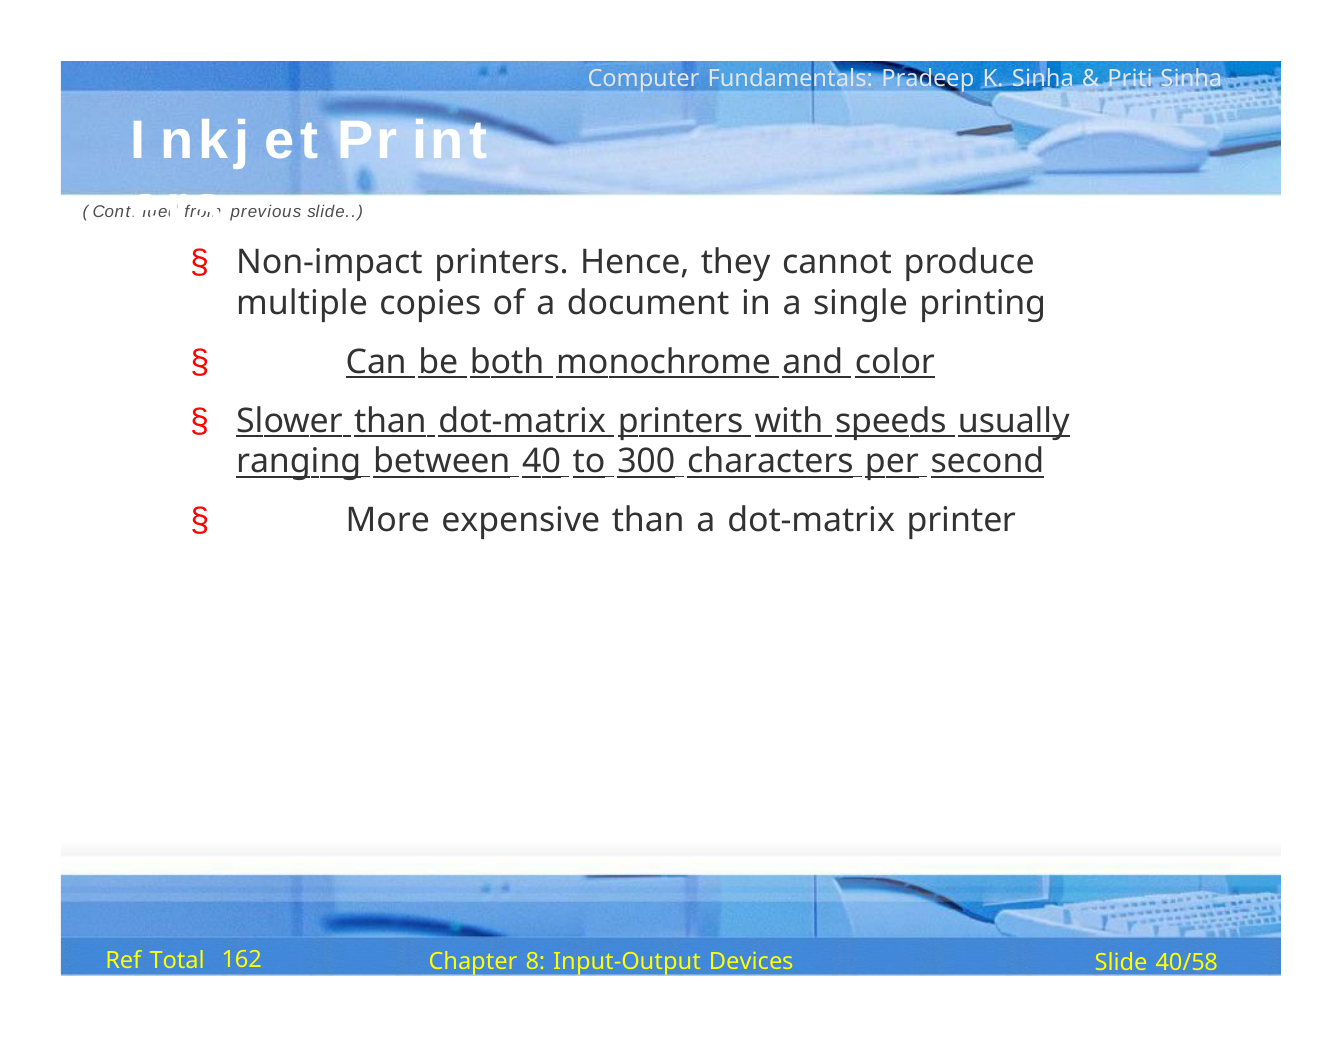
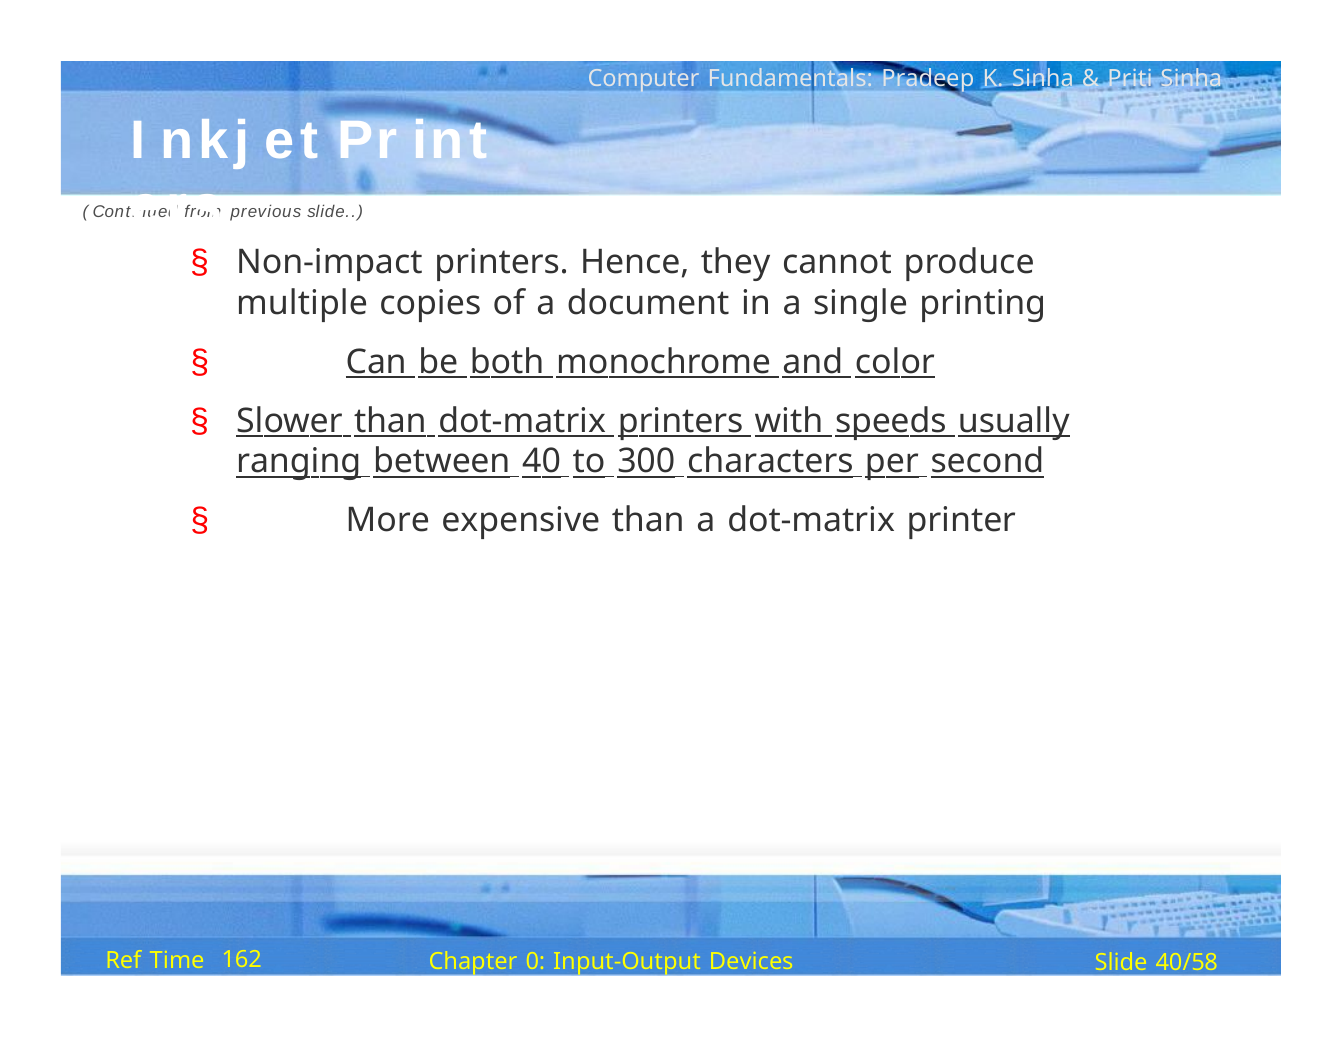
Total: Total -> Time (177, 961)
8: 8 -> 0 (535, 962)
